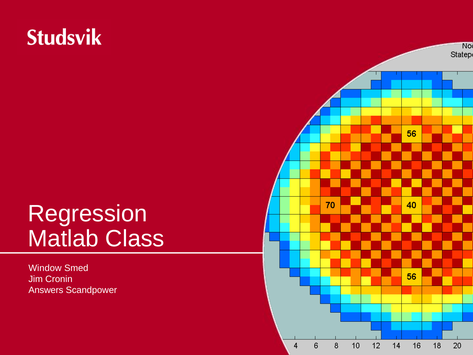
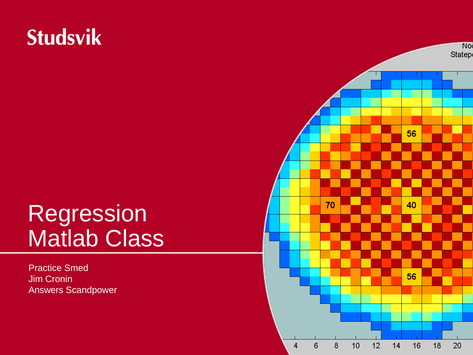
Window: Window -> Practice (45, 268)
